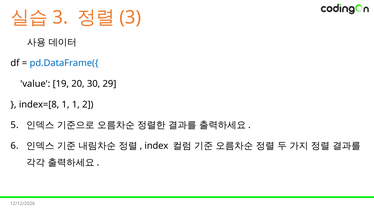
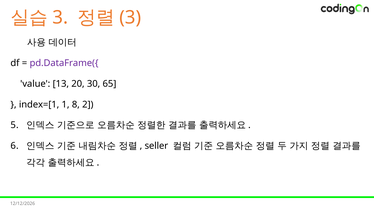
pd.DataFrame({ colour: blue -> purple (64, 63)
19: 19 -> 13 (61, 84)
29: 29 -> 65 (109, 84)
index=[8: index=[8 -> index=[1 (39, 105)
1 1: 1 -> 8 (76, 105)
index: index -> seller (156, 146)
